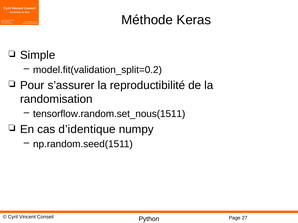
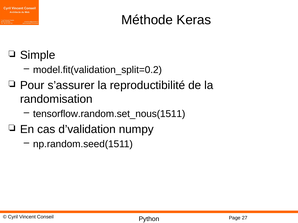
d’identique: d’identique -> d’validation (87, 129)
